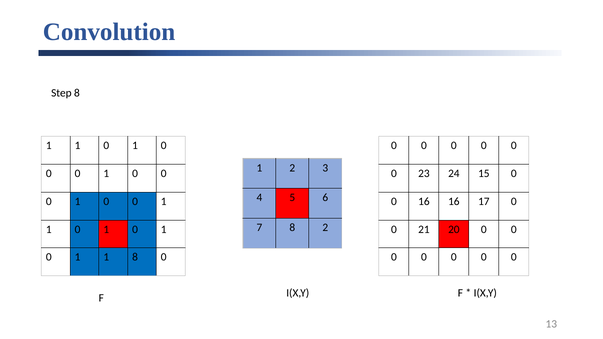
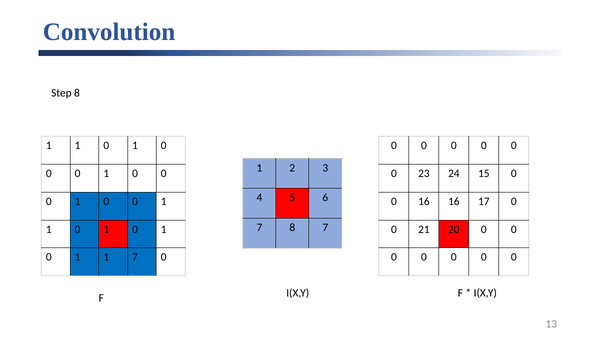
8 2: 2 -> 7 (325, 228)
1 8: 8 -> 7 (135, 257)
